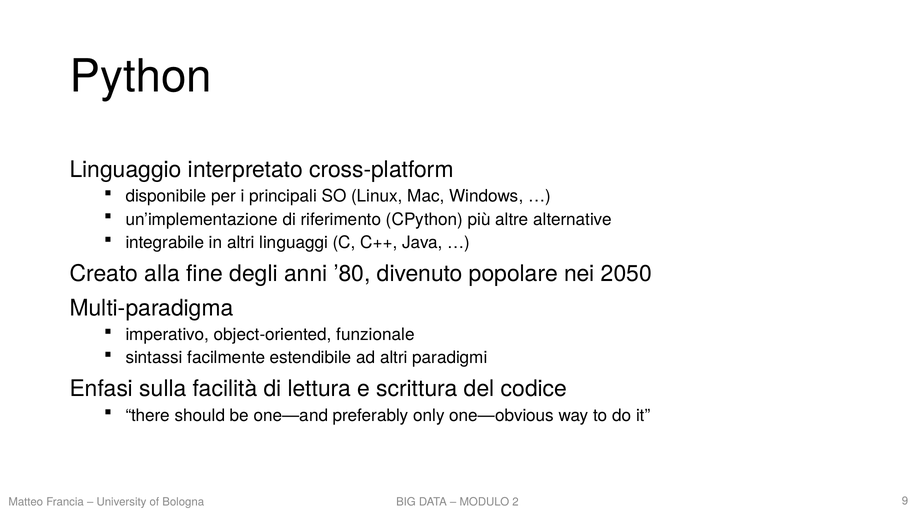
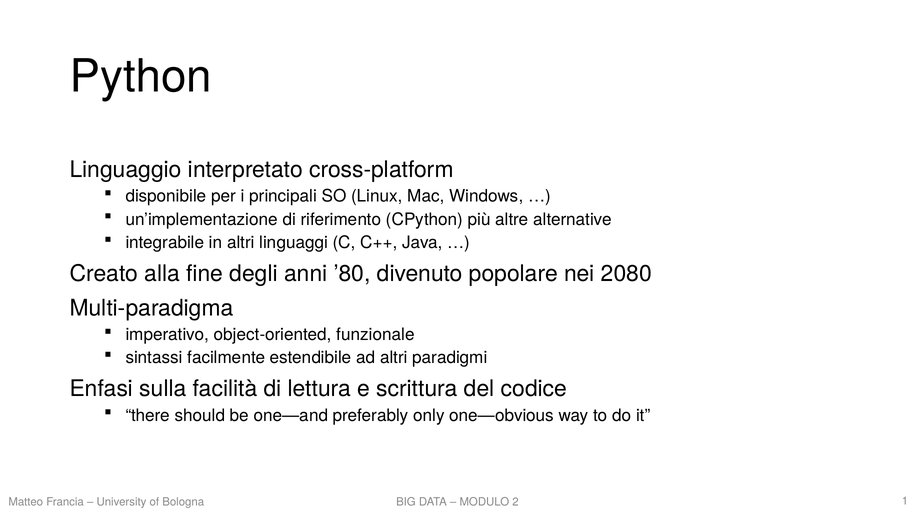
2050: 2050 -> 2080 (626, 274)
9: 9 -> 1 (905, 500)
